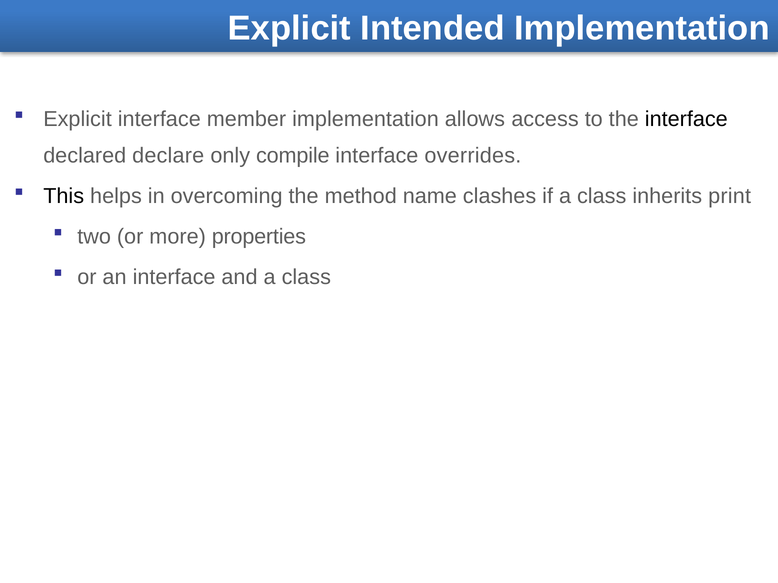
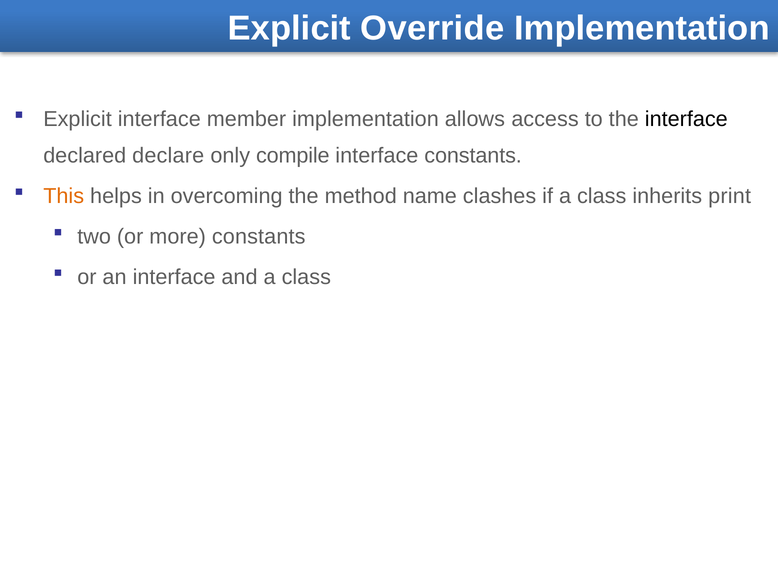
Intended: Intended -> Override (432, 28)
interface overrides: overrides -> constants (473, 156)
This colour: black -> orange (64, 196)
more properties: properties -> constants (259, 237)
